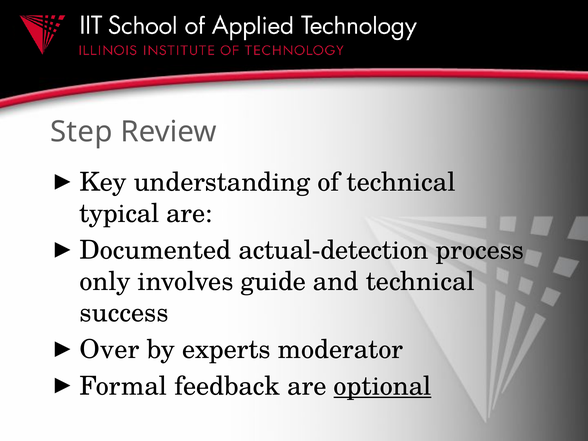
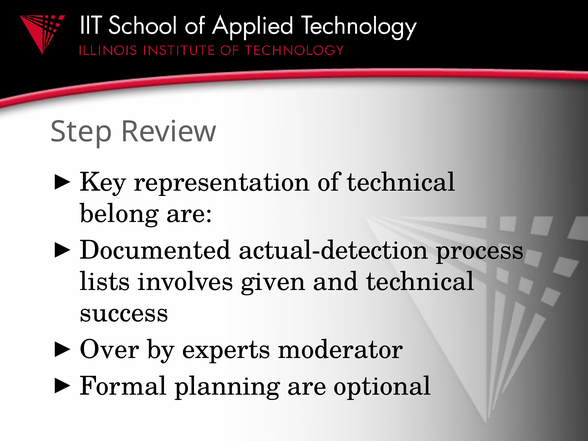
understanding: understanding -> representation (222, 182)
typical: typical -> belong (119, 214)
only: only -> lists (105, 281)
guide: guide -> given (273, 281)
feedback: feedback -> planning (227, 386)
optional underline: present -> none (383, 386)
